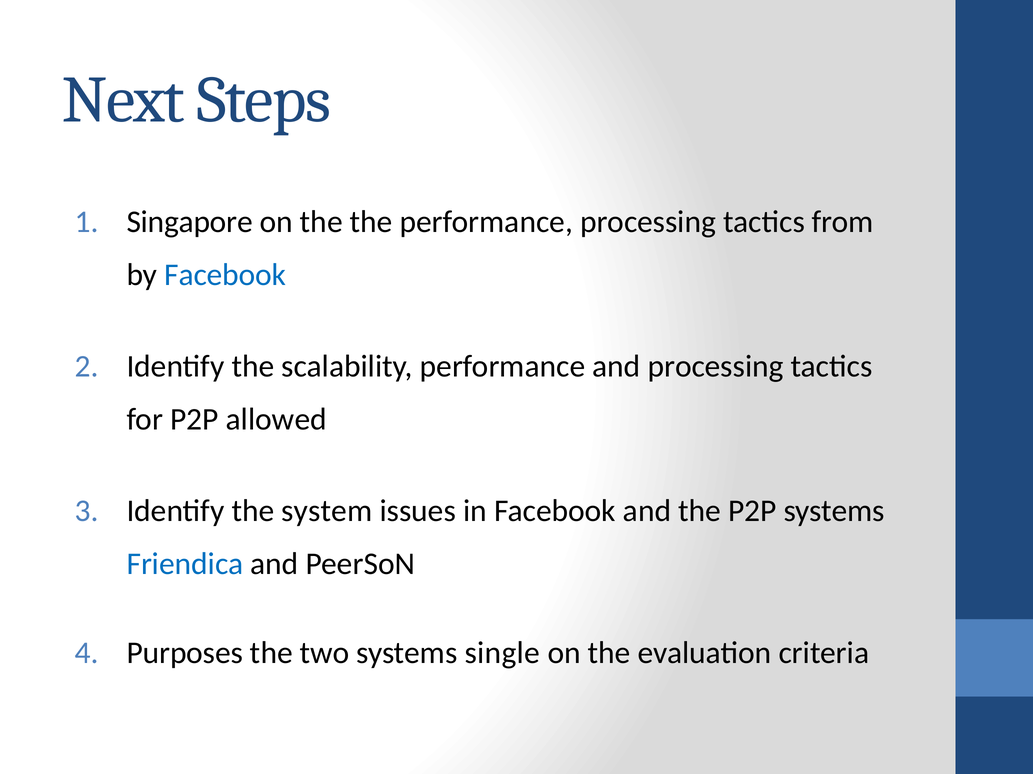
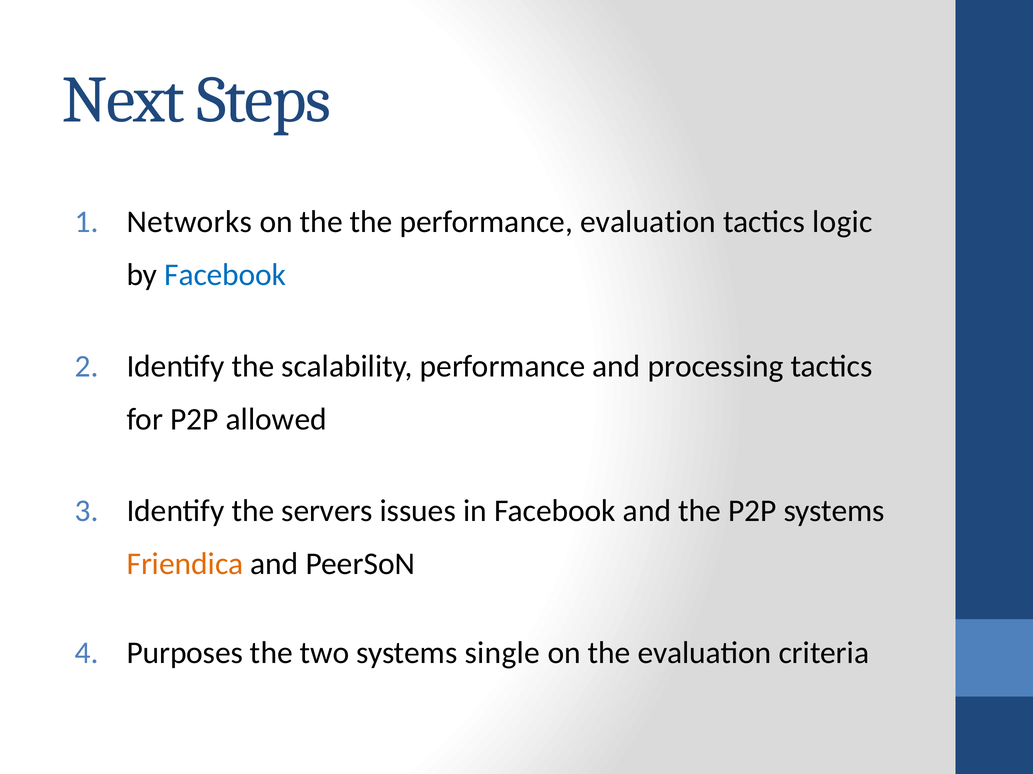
Singapore: Singapore -> Networks (189, 222)
performance processing: processing -> evaluation (648, 222)
from: from -> logic (842, 222)
system: system -> servers (327, 511)
Friendica colour: blue -> orange (185, 564)
